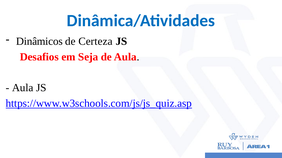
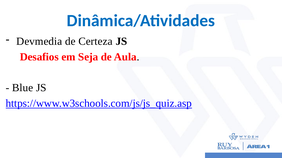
Dinâmicos: Dinâmicos -> Devmedia (39, 42)
Aula: Aula -> Blue (23, 88)
